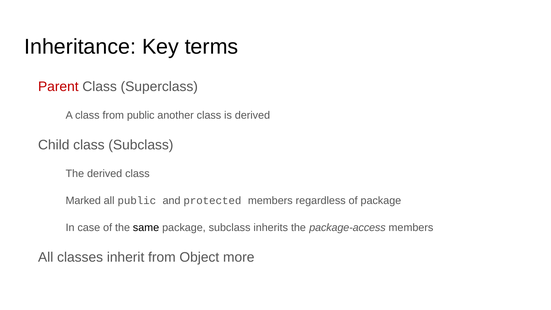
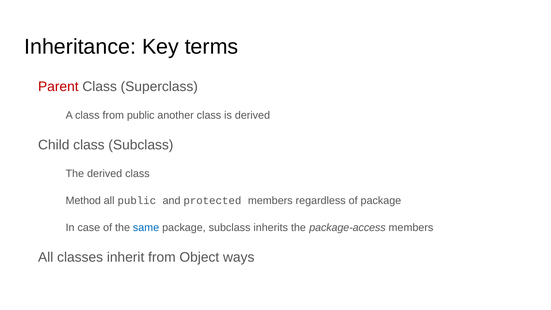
Marked: Marked -> Method (83, 201)
same colour: black -> blue (146, 228)
more: more -> ways (239, 257)
